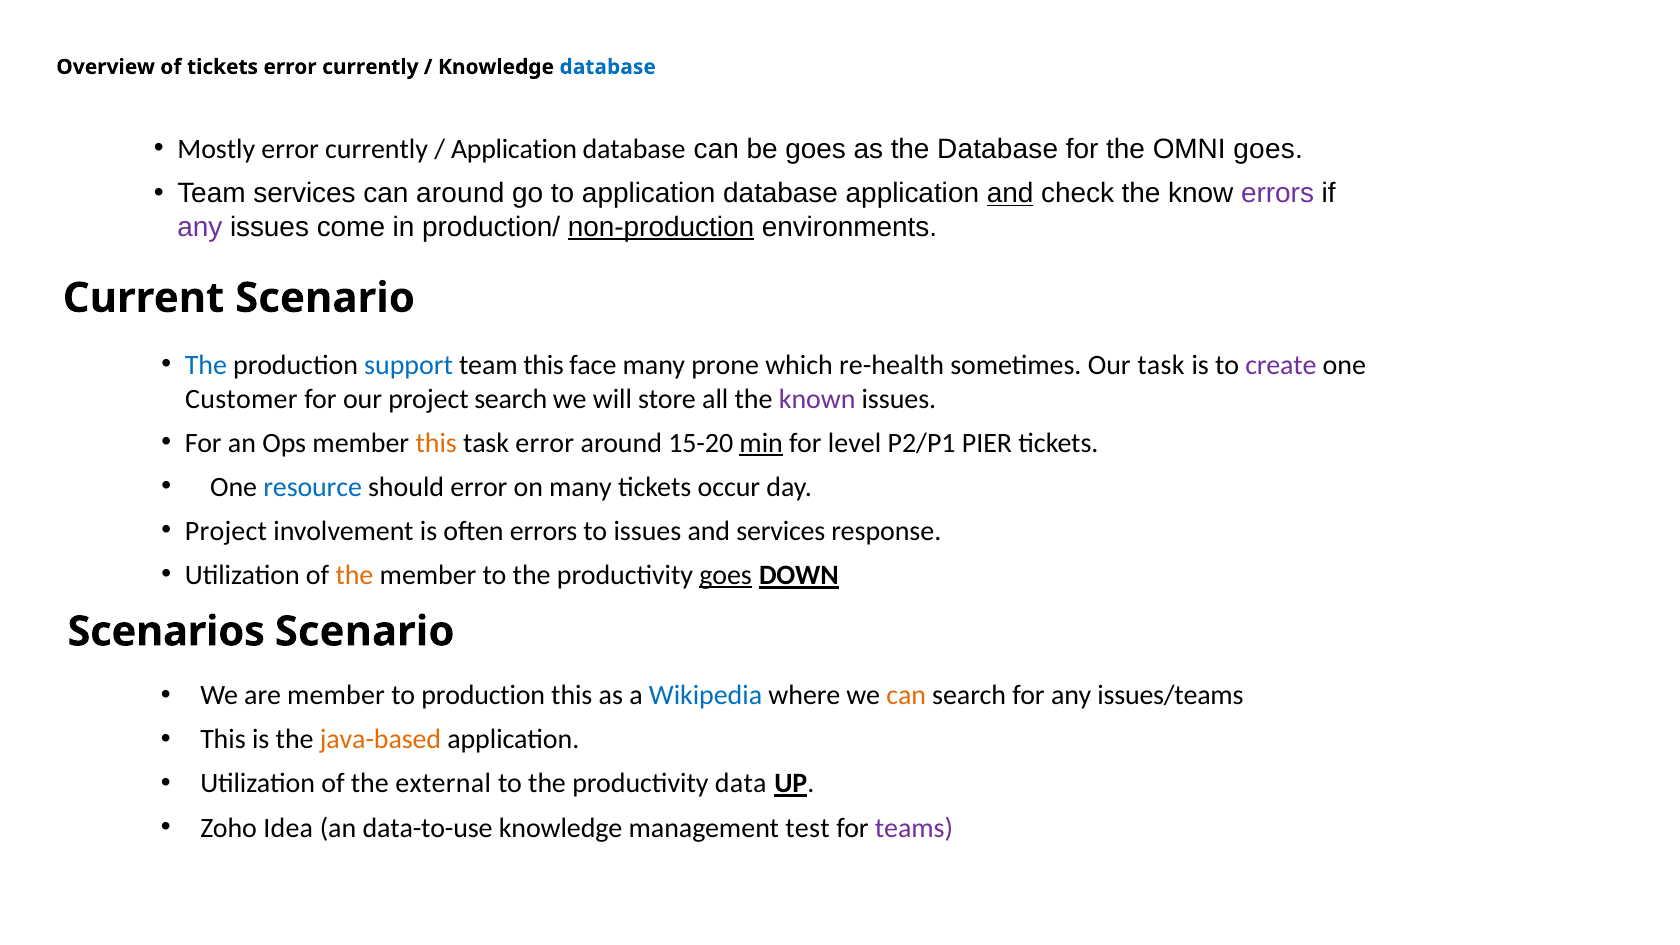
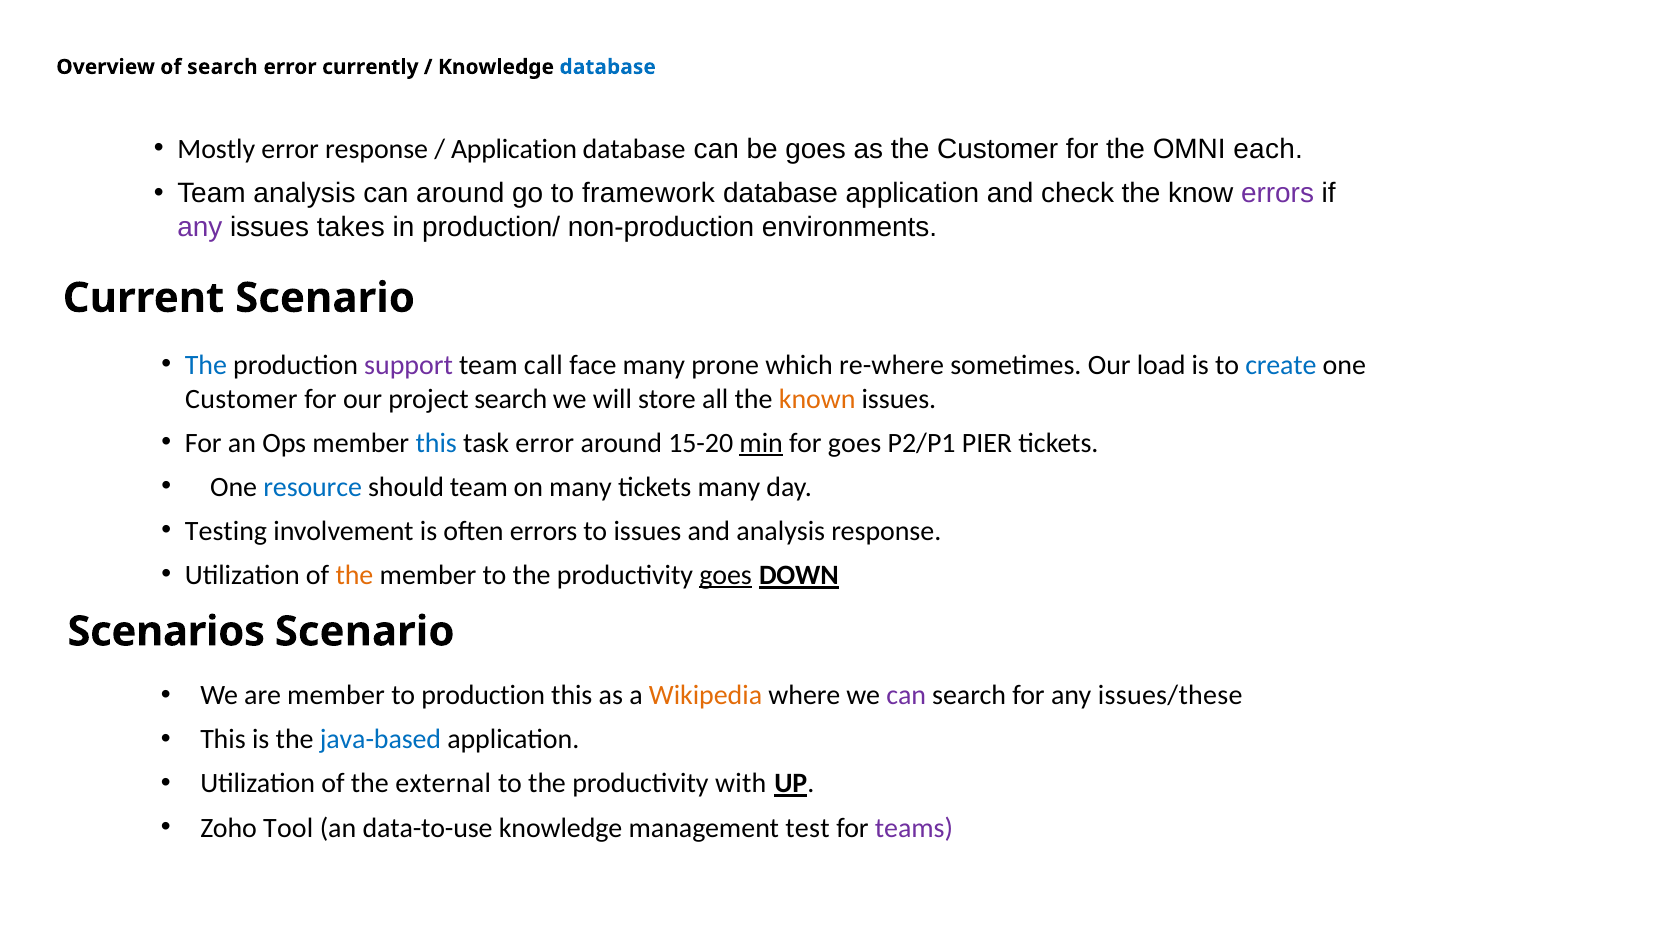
of tickets: tickets -> search (222, 67)
currently: currently -> response (377, 149)
the Database: Database -> Customer (998, 149)
OMNI goes: goes -> each (1268, 149)
Team services: services -> analysis (304, 193)
to application: application -> framework (649, 193)
and underline: present -> none (1010, 193)
come: come -> takes (351, 227)
non-production underline: present -> none (661, 227)
support colour: blue -> purple (409, 365)
team this: this -> call (543, 365)
re-health: re-health -> re-where (892, 365)
Our task: task -> load (1161, 365)
create colour: purple -> blue (1281, 365)
known colour: purple -> orange (817, 399)
this colour: orange -> blue (436, 443)
for level: level -> goes (854, 443)
should error: error -> team (479, 487)
tickets occur: occur -> many (729, 487)
Project: Project -> Testing (226, 531)
and services: services -> analysis (781, 531)
Wikipedia colour: blue -> orange (706, 695)
can colour: orange -> purple (906, 695)
issues/teams: issues/teams -> issues/these (1170, 695)
java-based colour: orange -> blue (380, 740)
data: data -> with (741, 784)
Idea: Idea -> Tool (288, 828)
